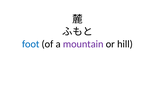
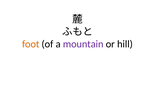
foot colour: blue -> orange (31, 44)
